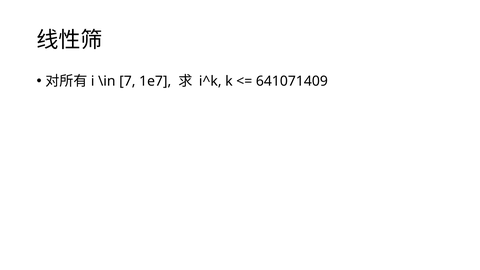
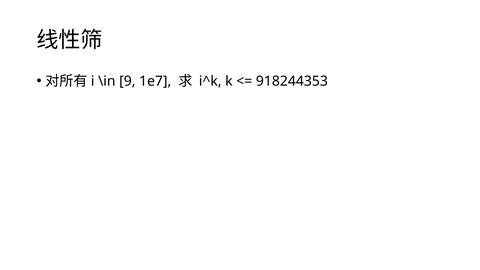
7: 7 -> 9 (127, 81)
641071409: 641071409 -> 918244353 (292, 81)
